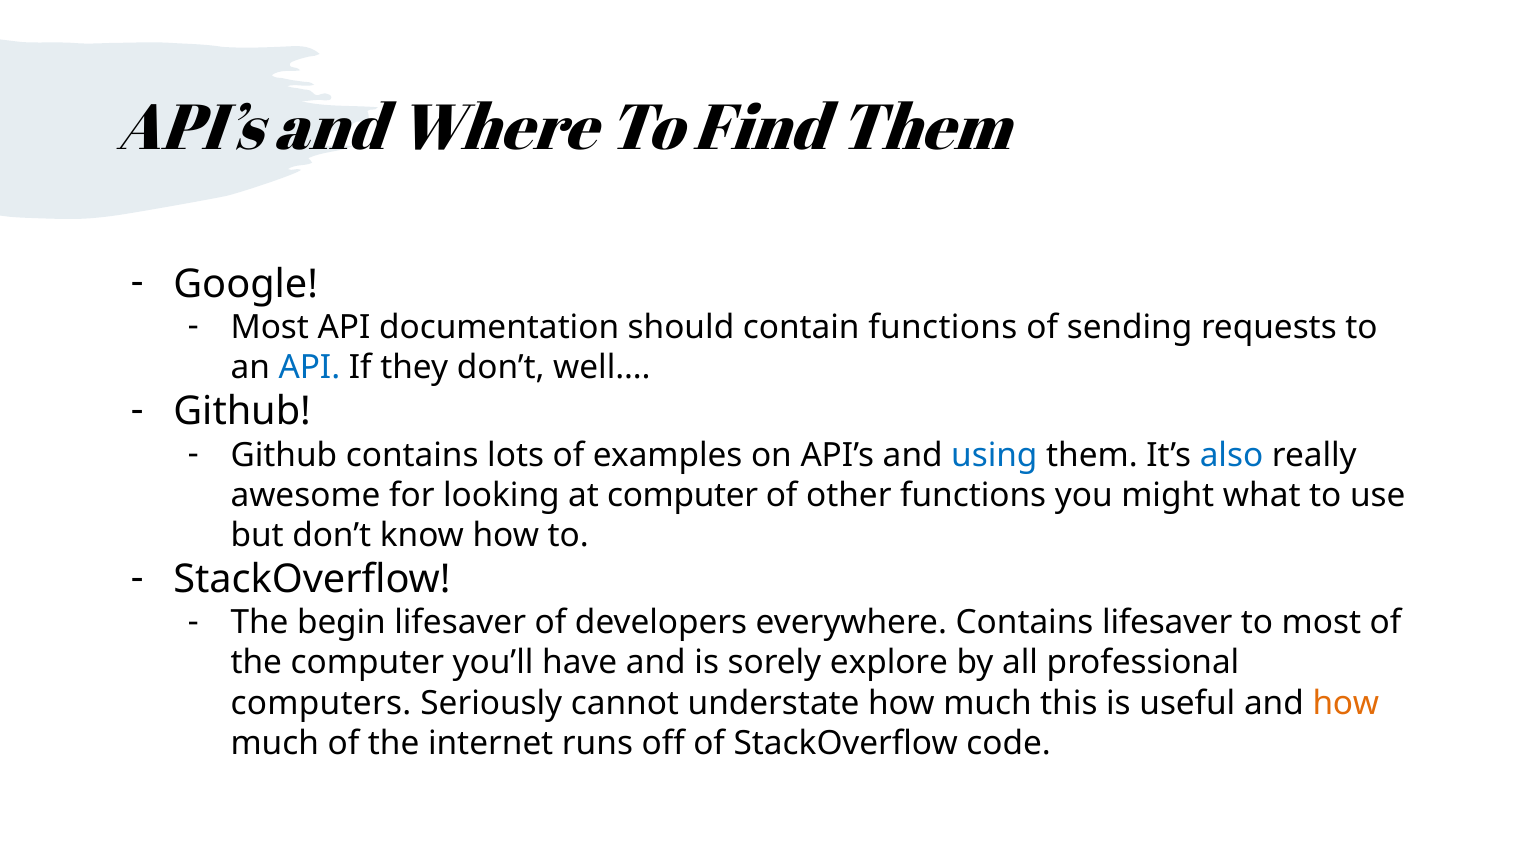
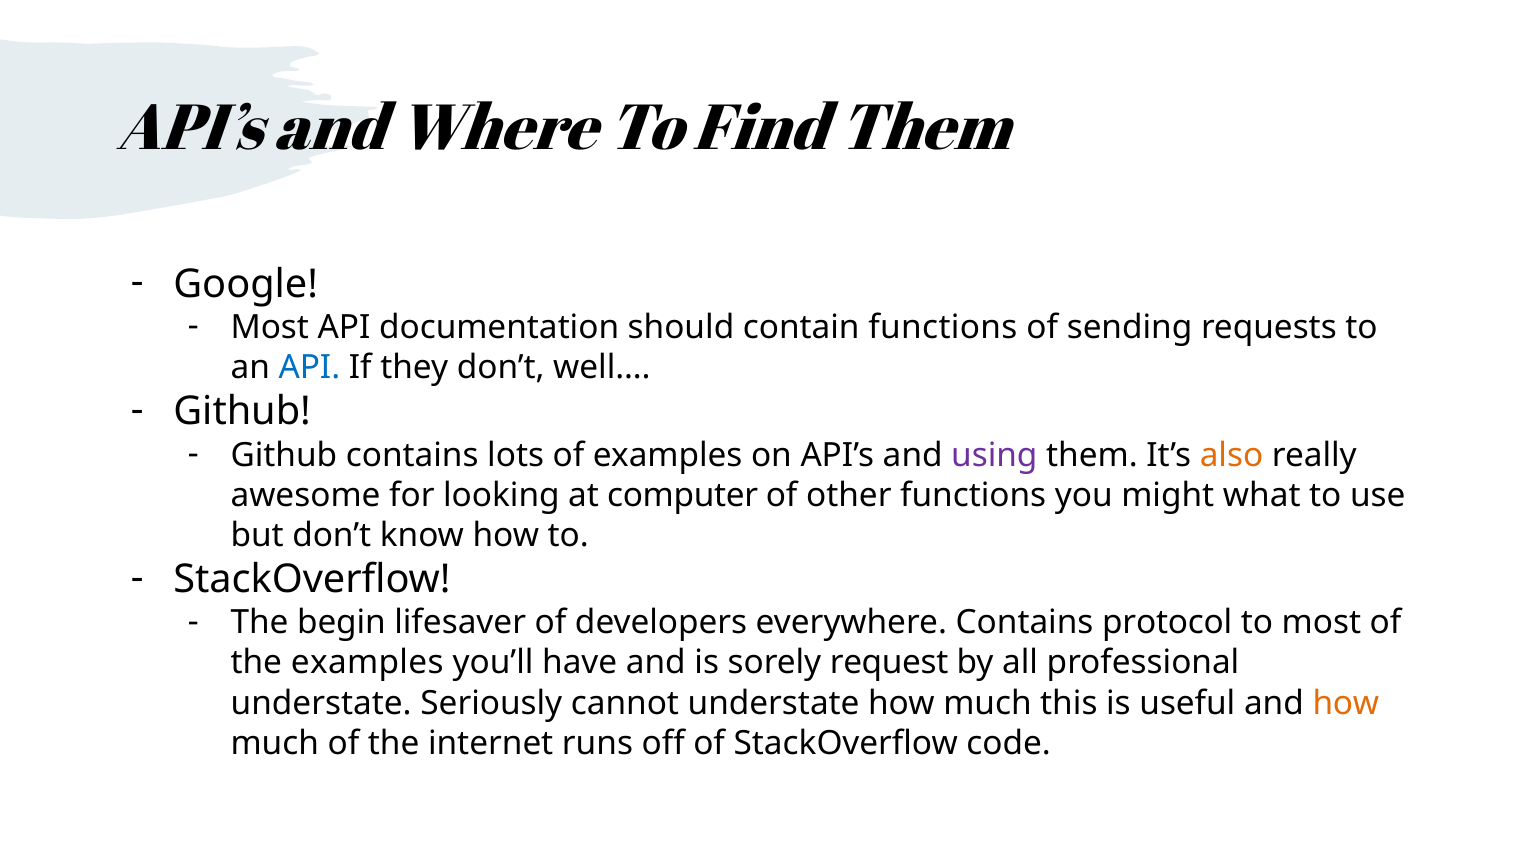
using colour: blue -> purple (994, 455)
also colour: blue -> orange (1232, 455)
Contains lifesaver: lifesaver -> protocol (1167, 623)
the computer: computer -> examples (367, 663)
explore: explore -> request (889, 663)
computers: computers -> understate (321, 703)
